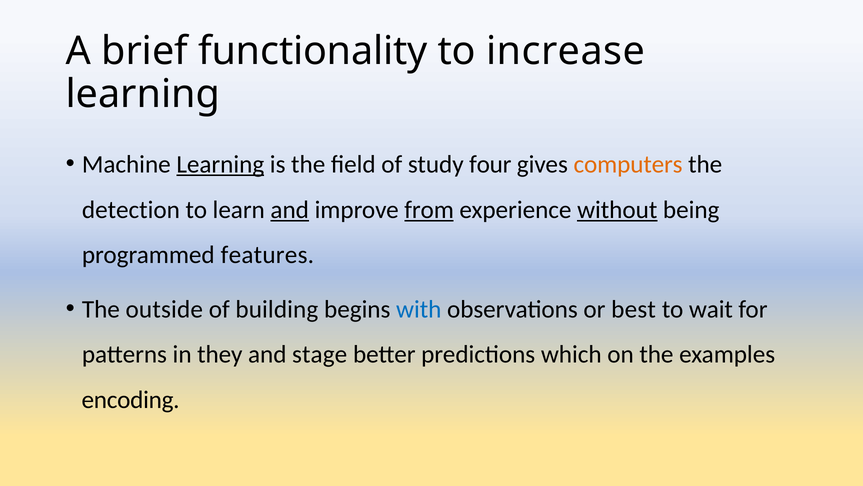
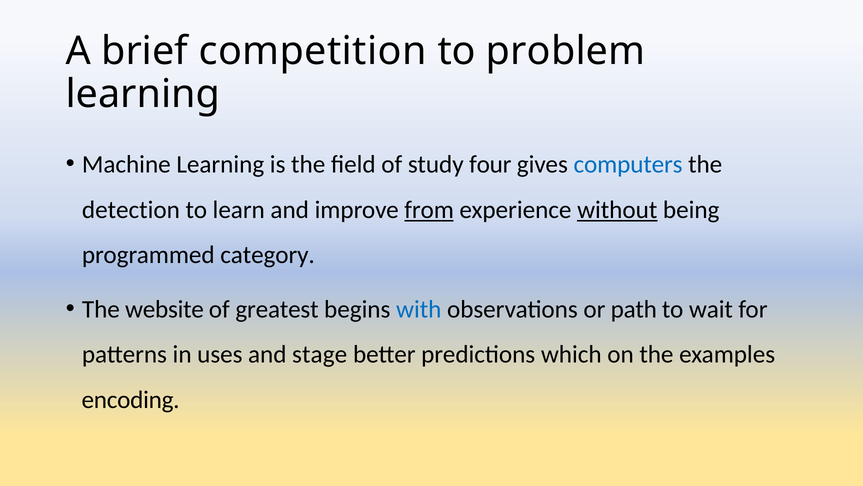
functionality: functionality -> competition (313, 51)
increase: increase -> problem (566, 51)
Learning underline: present -> none (220, 164)
computers colour: orange -> blue (628, 164)
and underline: present -> none (290, 210)
features: features -> category (268, 255)
outside: outside -> website (164, 309)
building: building -> greatest (277, 309)
best: best -> path (634, 309)
they: they -> uses (220, 354)
